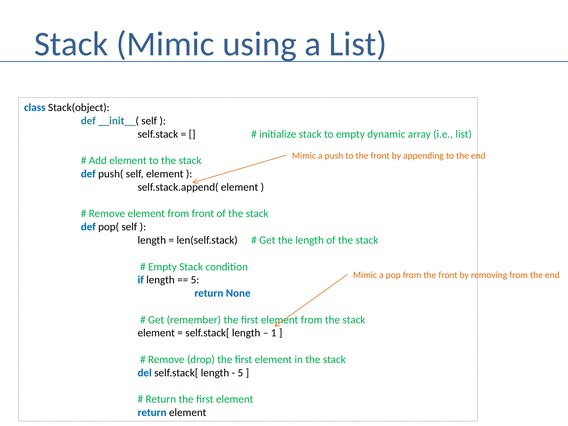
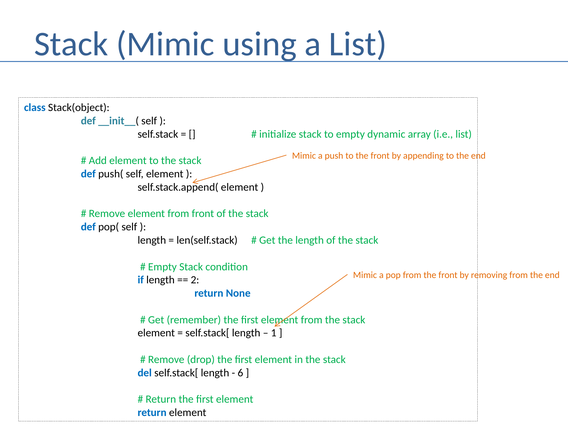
5: 5 -> 2 (195, 280)
5: 5 -> 6 (240, 373)
